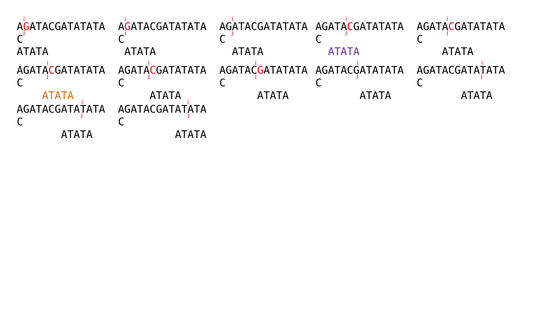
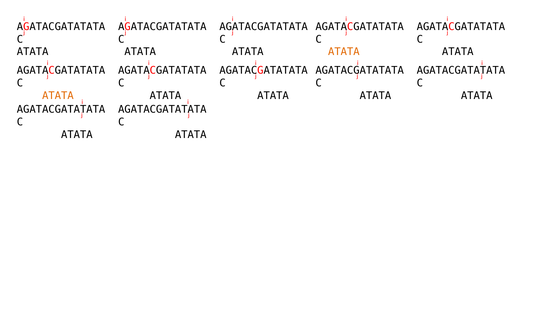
ATATA colour: purple -> orange (344, 52)
